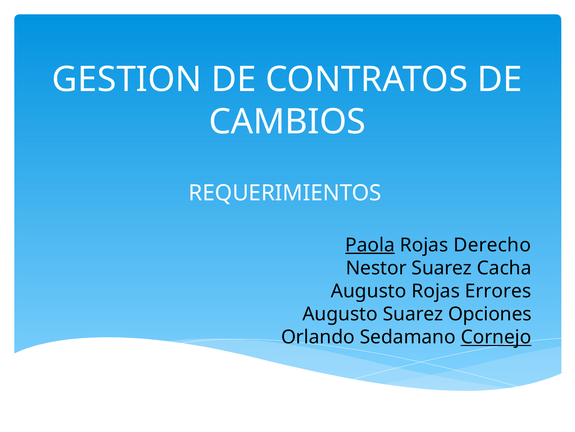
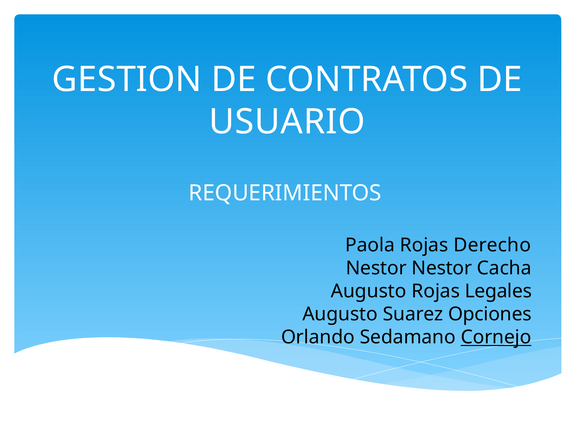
CAMBIOS: CAMBIOS -> USUARIO (287, 122)
Paola underline: present -> none (370, 245)
Nestor Suarez: Suarez -> Nestor (442, 268)
Errores: Errores -> Legales (498, 291)
